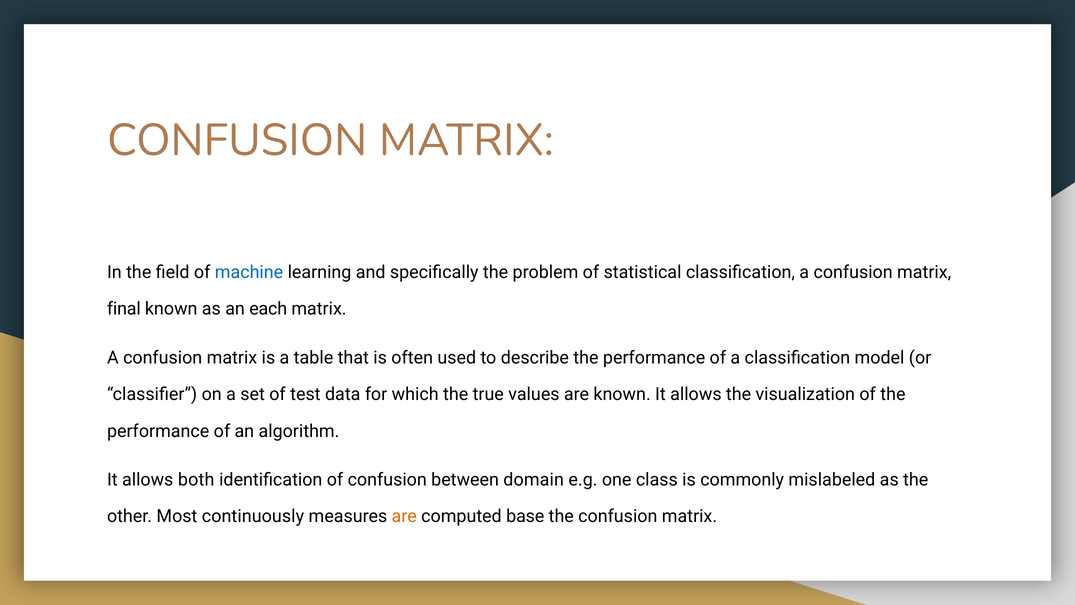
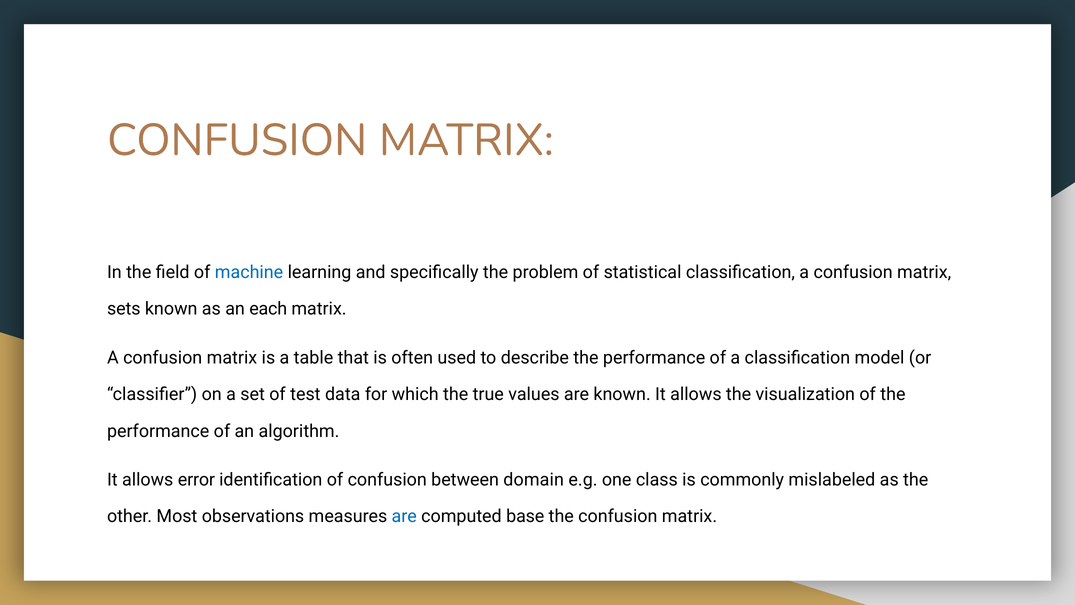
final: final -> sets (124, 309)
both: both -> error (196, 480)
continuously: continuously -> observations (253, 516)
are colour: orange -> blue (404, 516)
